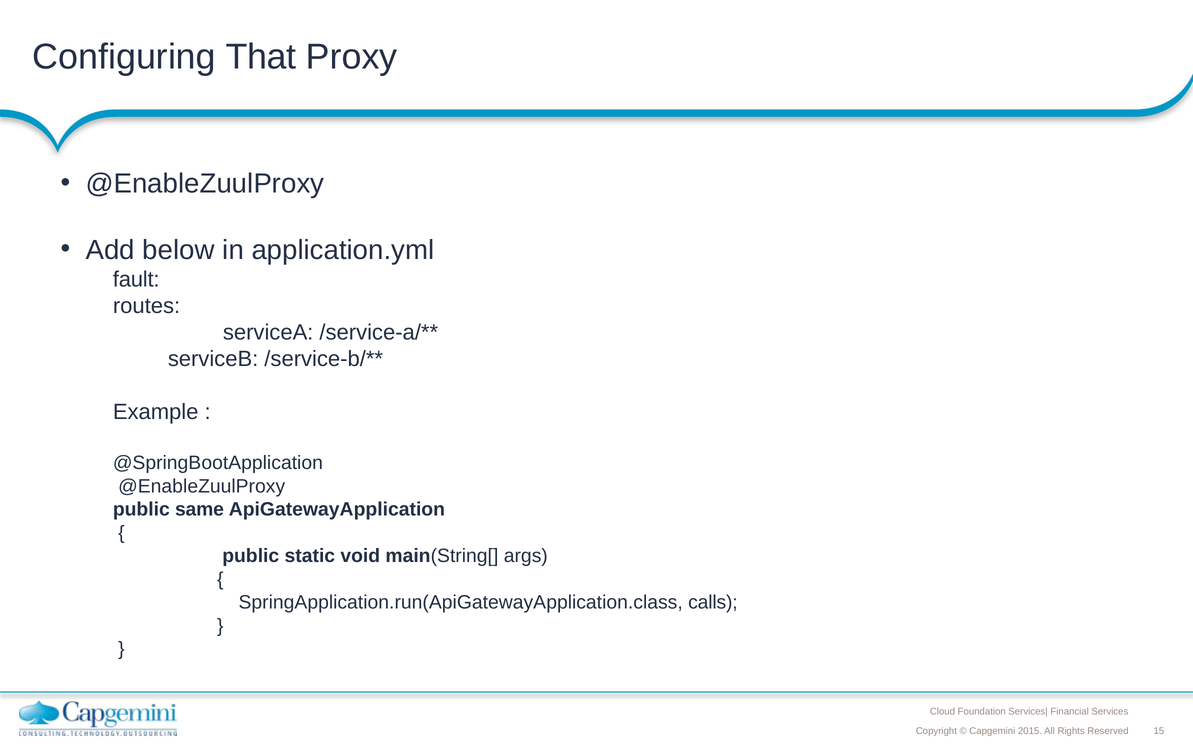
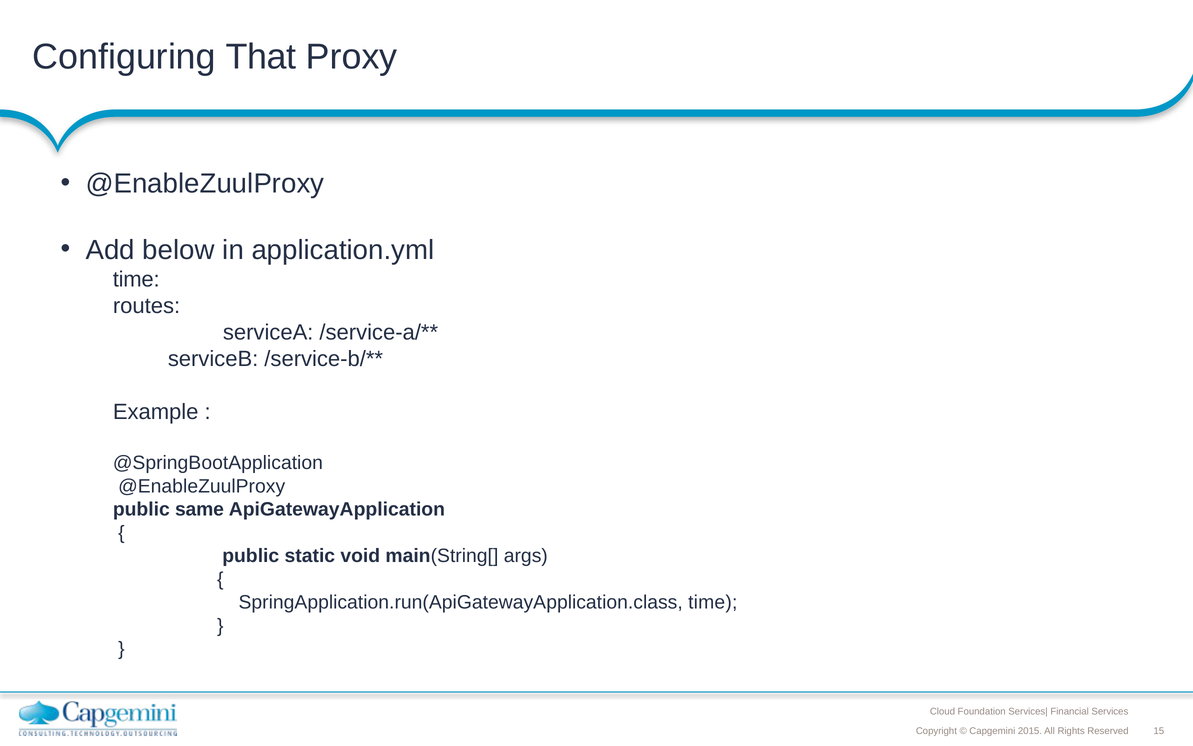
fault: fault -> time (136, 279)
SpringApplication.run(ApiGatewayApplication.class calls: calls -> time (713, 602)
